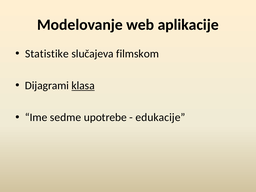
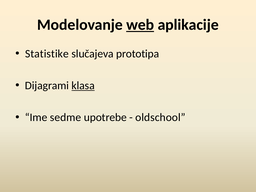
web underline: none -> present (140, 25)
filmskom: filmskom -> prototipa (138, 54)
edukacije: edukacije -> oldschool (160, 117)
